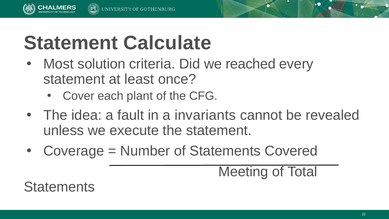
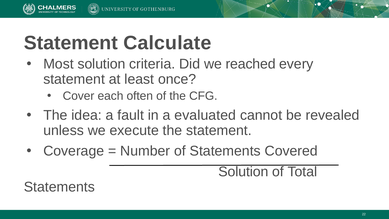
plant: plant -> often (140, 96)
invariants: invariants -> evaluated (205, 115)
Meeting: Meeting -> Solution (243, 172)
